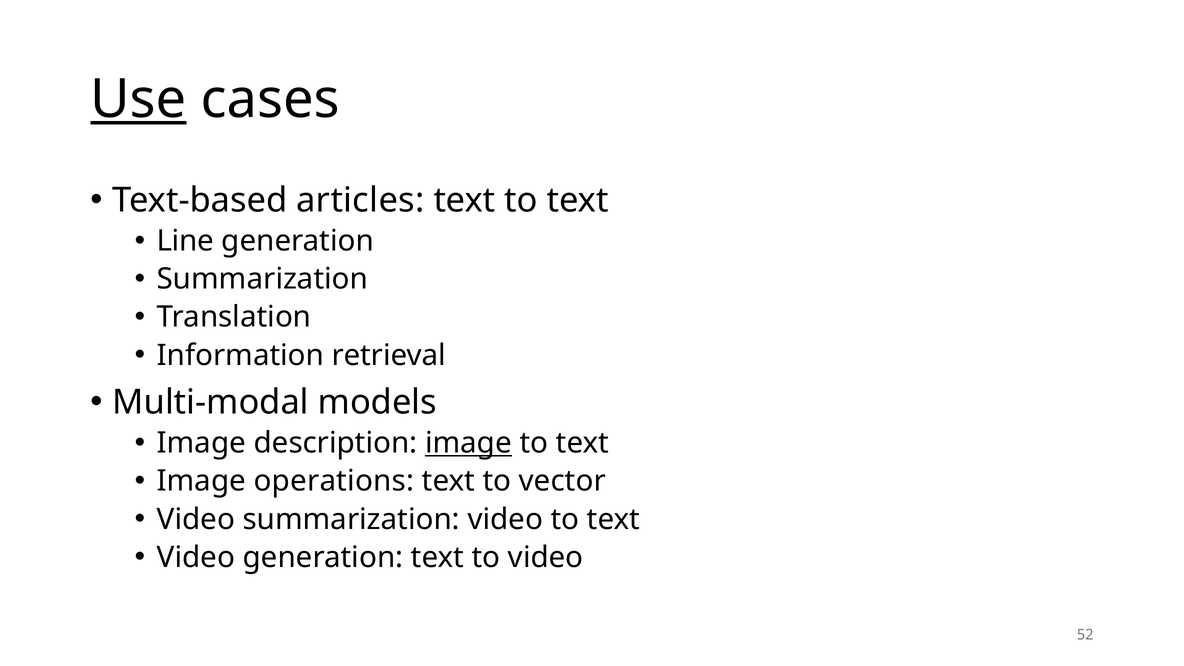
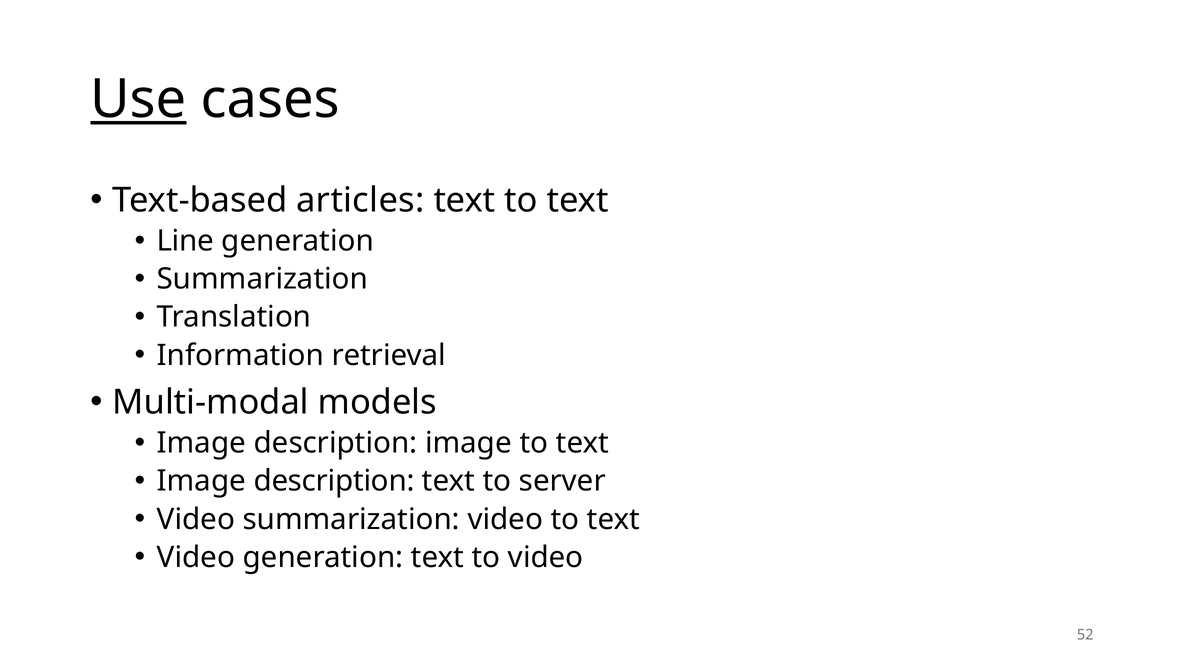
image underline: present -> none (468, 443)
operations: operations -> description (334, 481)
vector: vector -> server (562, 481)
